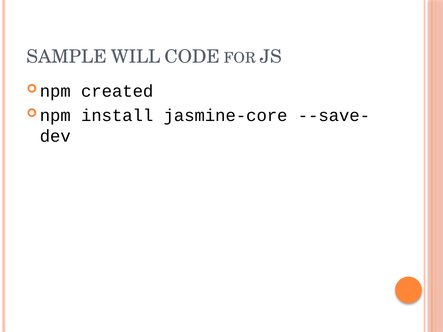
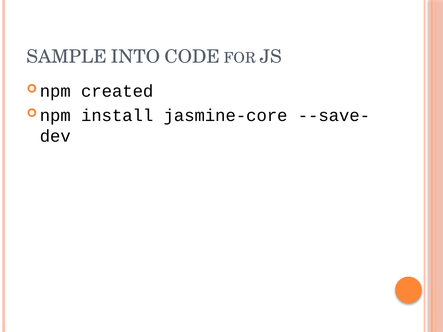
WILL: WILL -> INTO (136, 57)
